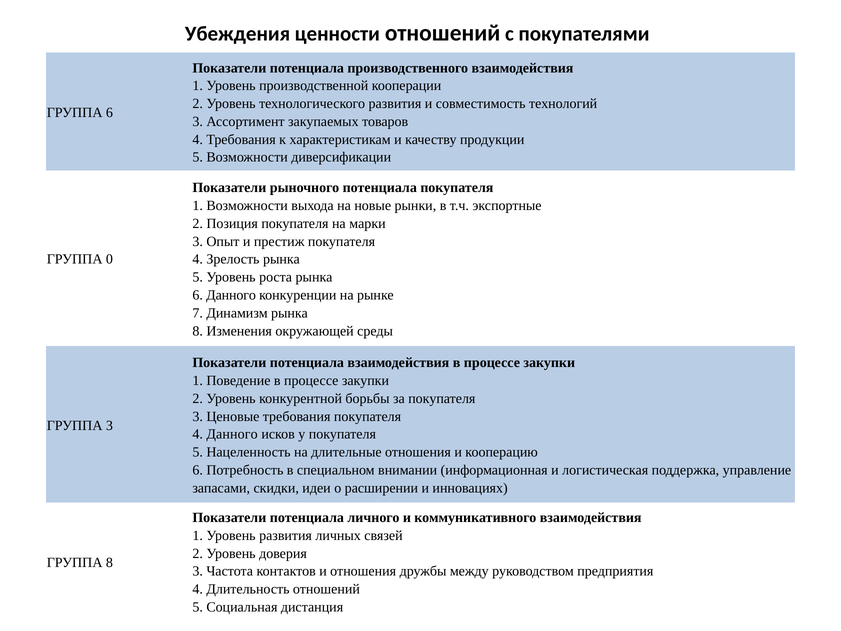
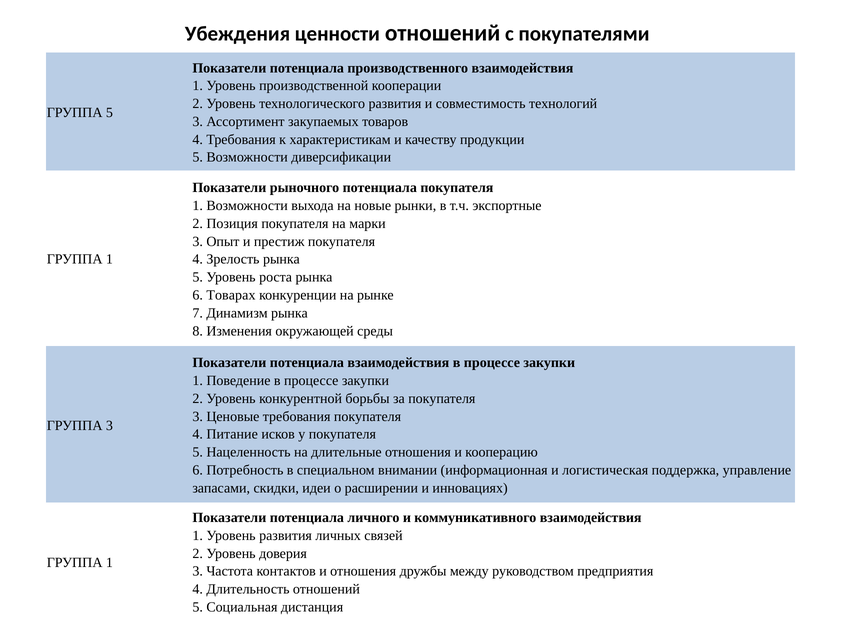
ГРУППА 6: 6 -> 5 (109, 113)
0: 0 -> 1 (109, 259)
6 Данного: Данного -> Товарах (231, 295)
4 Данного: Данного -> Питание (232, 434)
8: 8 -> 1 (109, 562)
